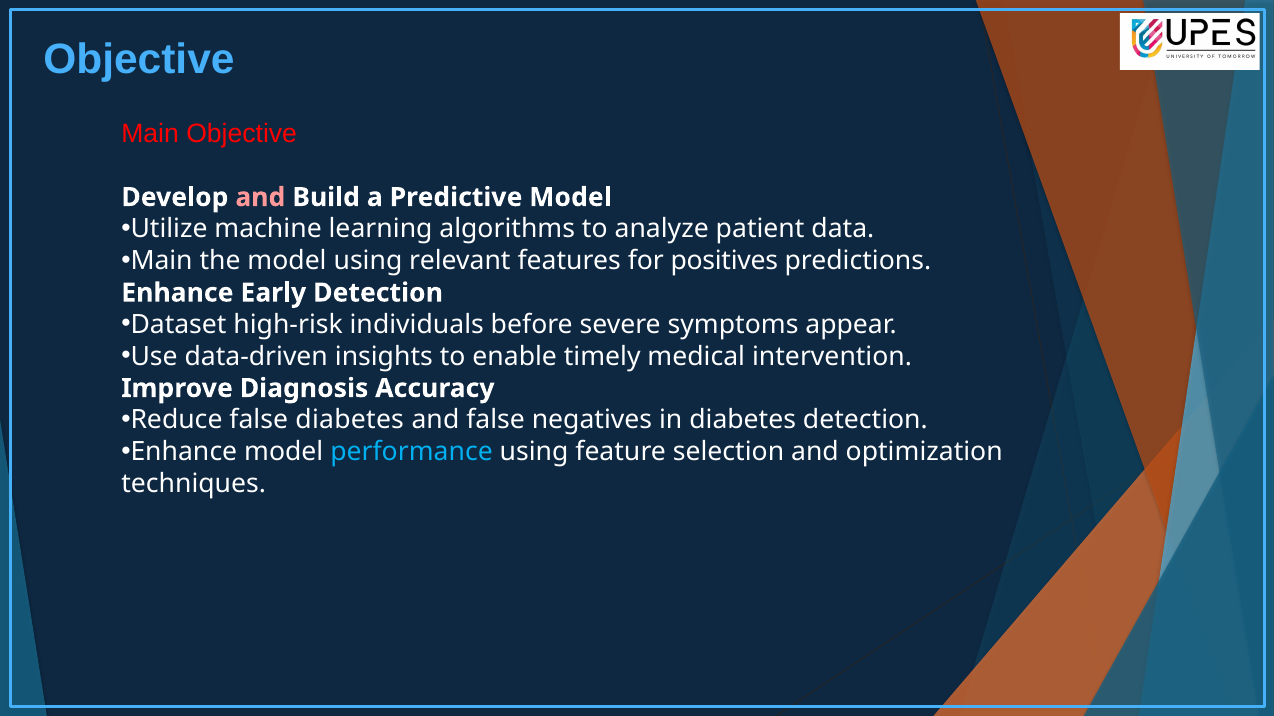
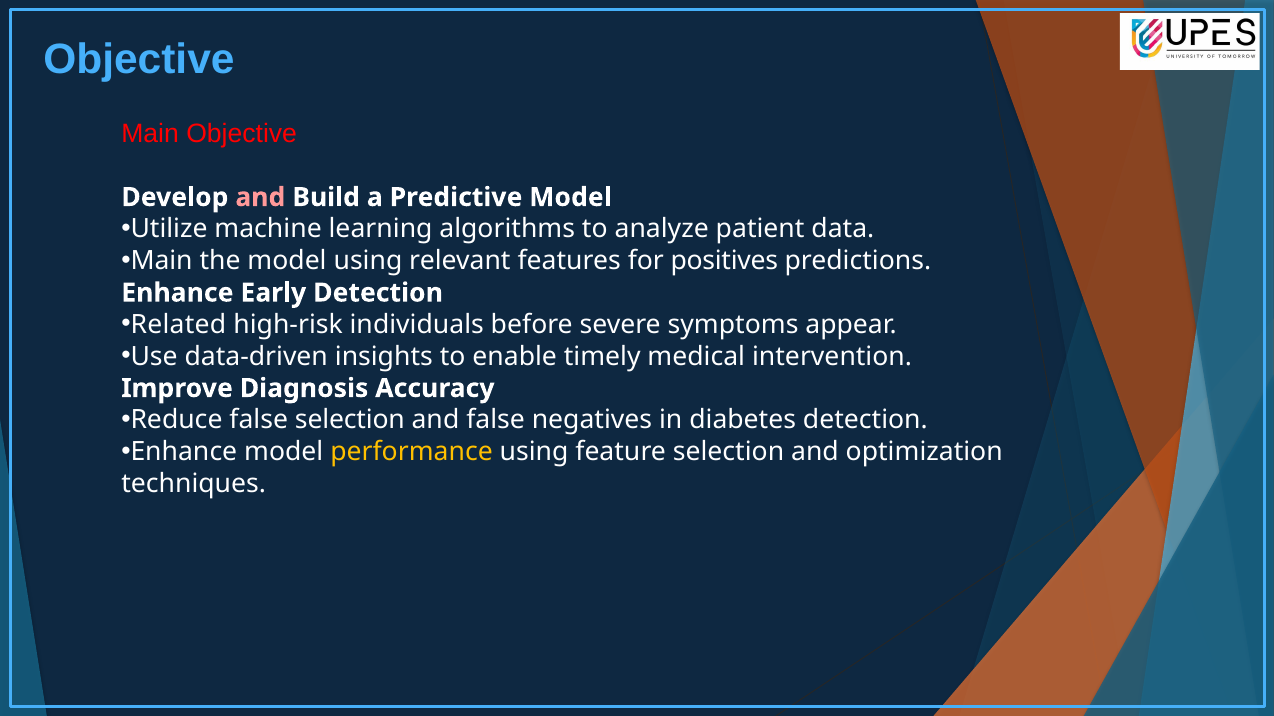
Dataset: Dataset -> Related (178, 325)
false diabetes: diabetes -> selection (350, 420)
performance colour: light blue -> yellow (412, 452)
